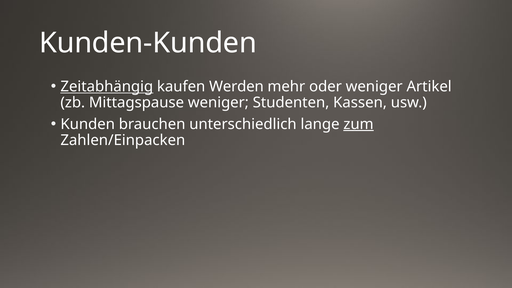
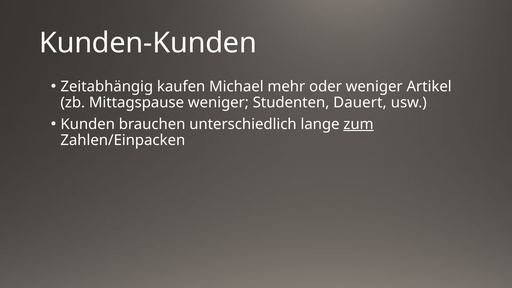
Zeitabhängig underline: present -> none (107, 87)
Werden: Werden -> Michael (236, 87)
Kassen: Kassen -> Dauert (360, 103)
